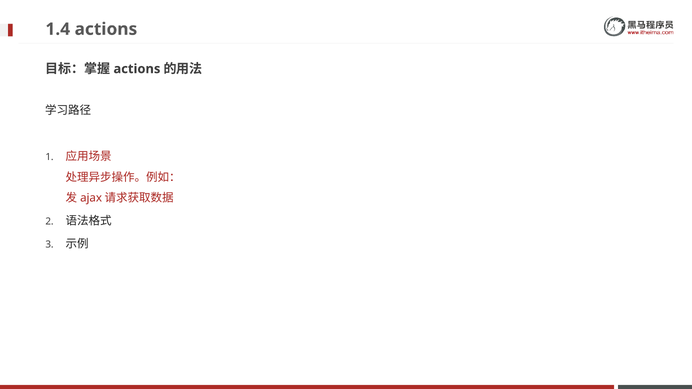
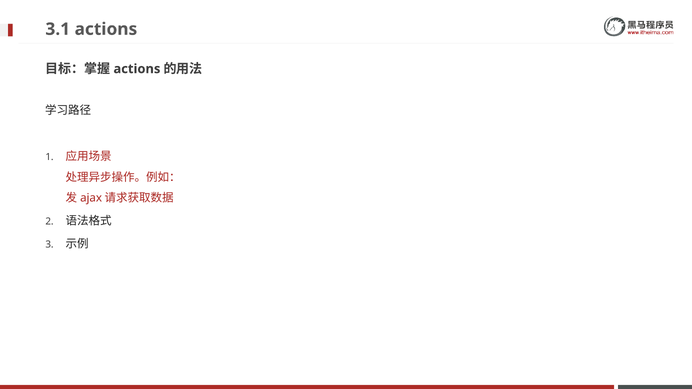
1.4: 1.4 -> 3.1 (58, 29)
